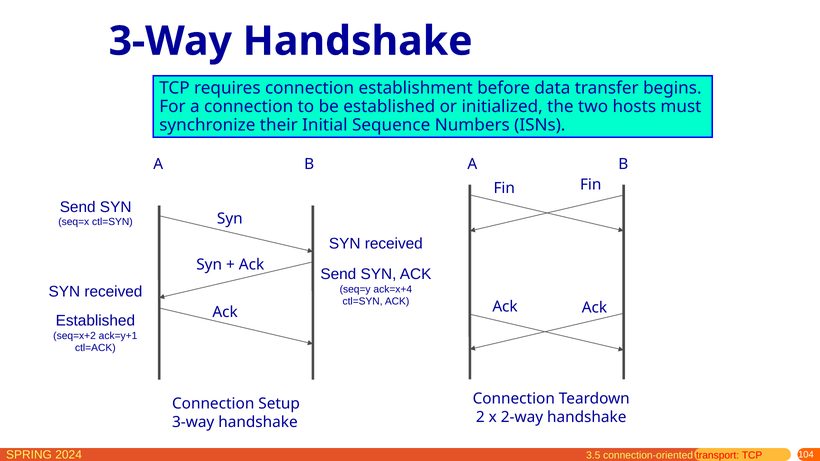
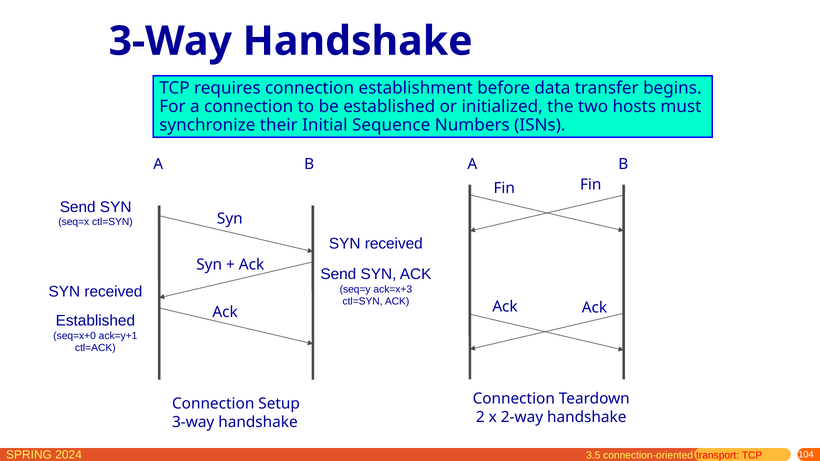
ack=x+4: ack=x+4 -> ack=x+3 (393, 289)
seq=x+2: seq=x+2 -> seq=x+0 (75, 336)
